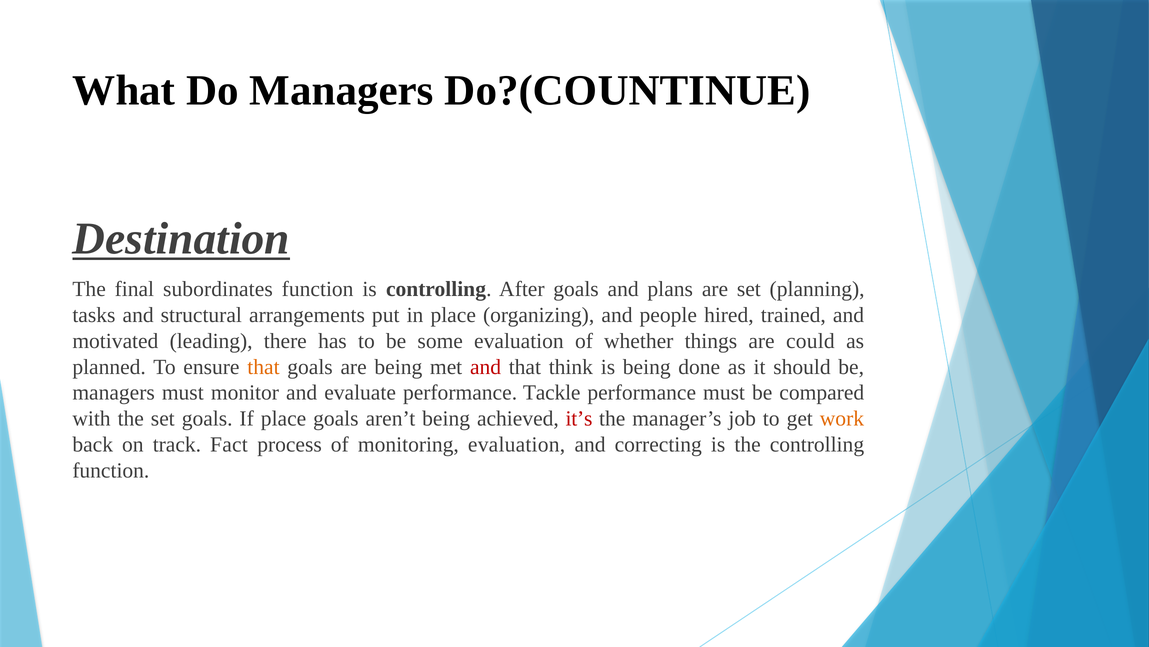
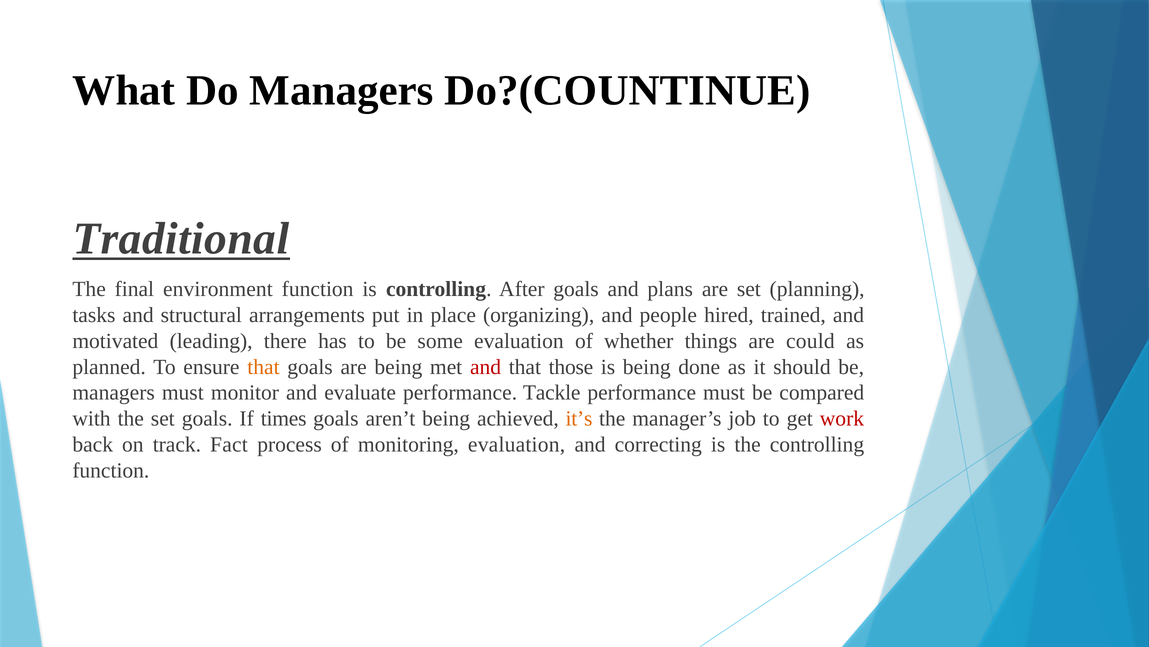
Destination: Destination -> Traditional (181, 238)
subordinates: subordinates -> environment (218, 289)
think: think -> those (571, 367)
If place: place -> times (284, 418)
it’s colour: red -> orange (579, 418)
work colour: orange -> red (842, 418)
